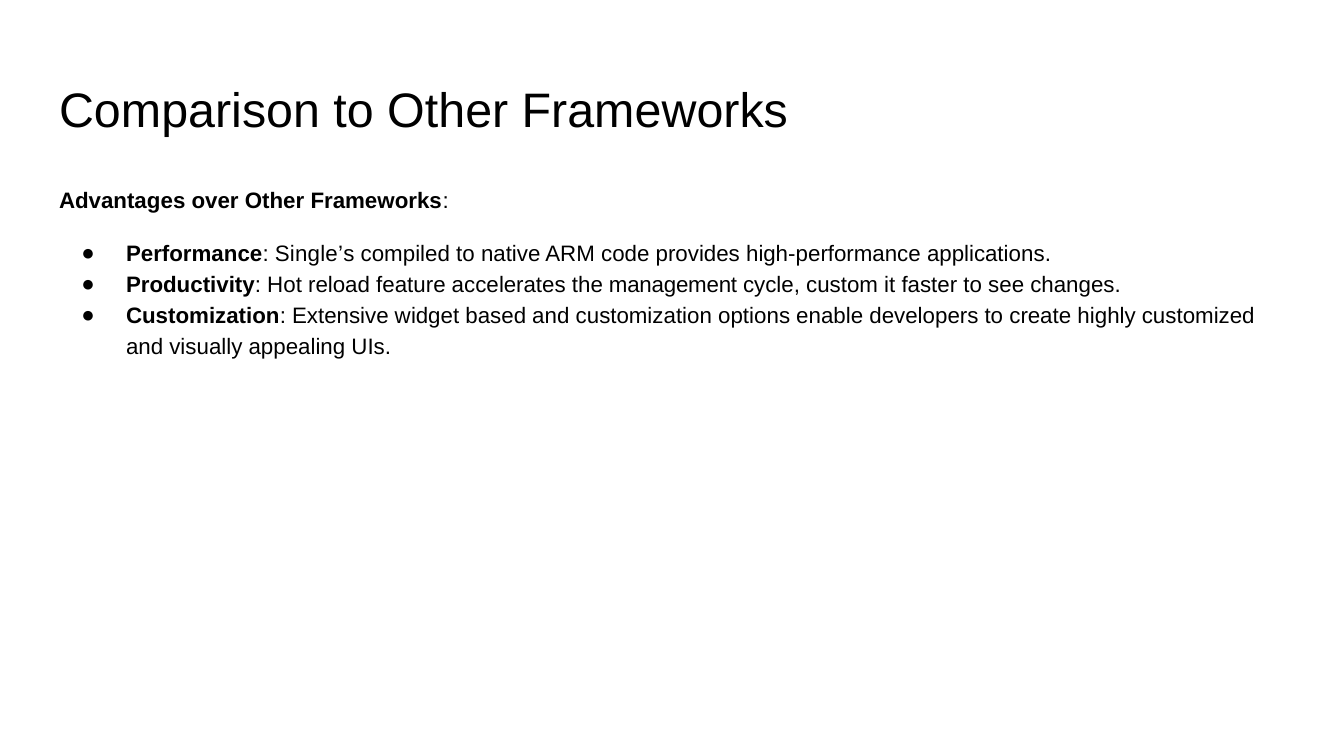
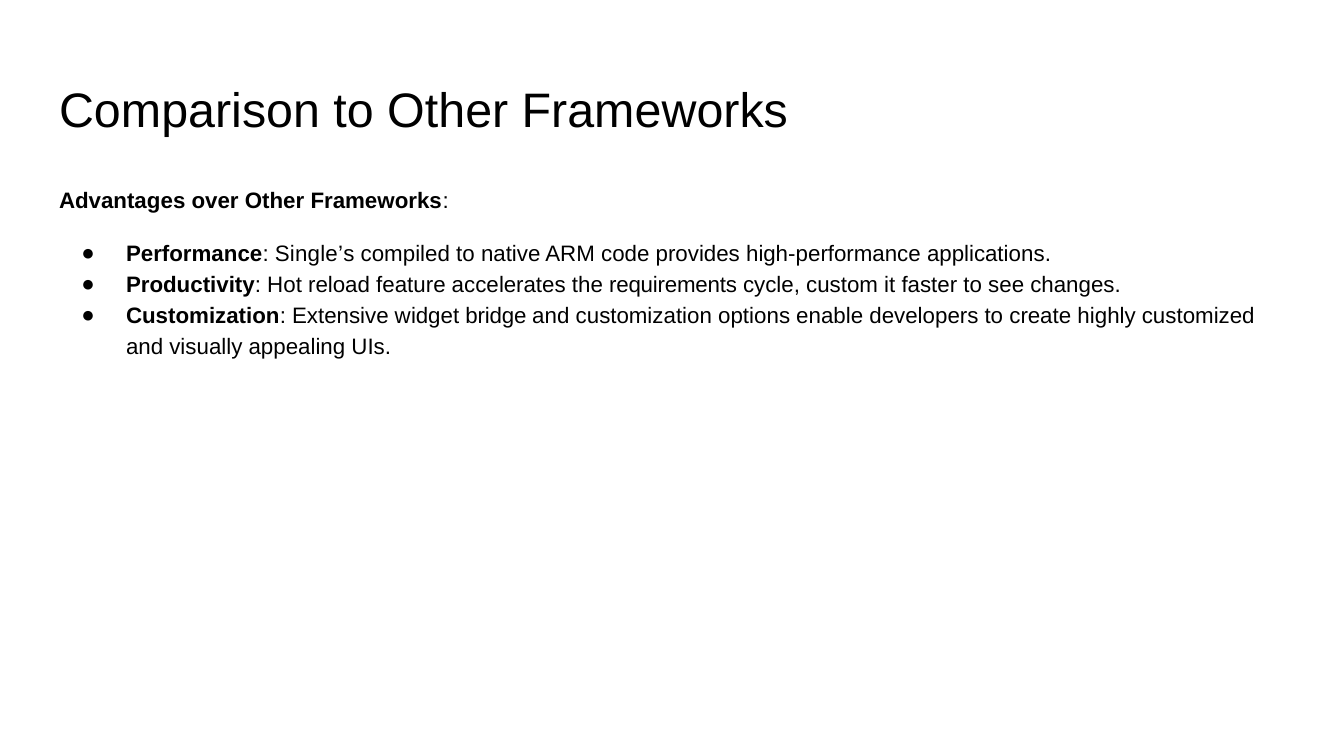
management: management -> requirements (673, 285)
based: based -> bridge (496, 316)
